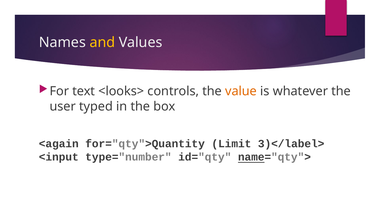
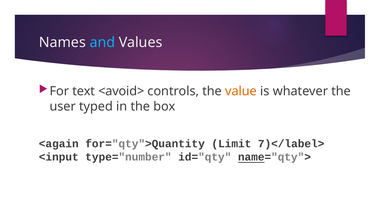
and colour: yellow -> light blue (102, 42)
<looks>: <looks> -> <avoid> (121, 91)
3)</label>: 3)</label> -> 7)</label> (291, 144)
